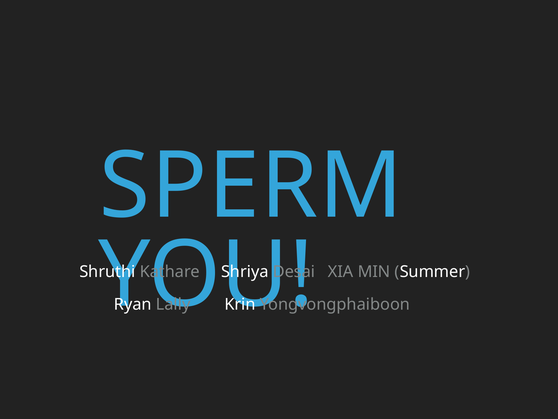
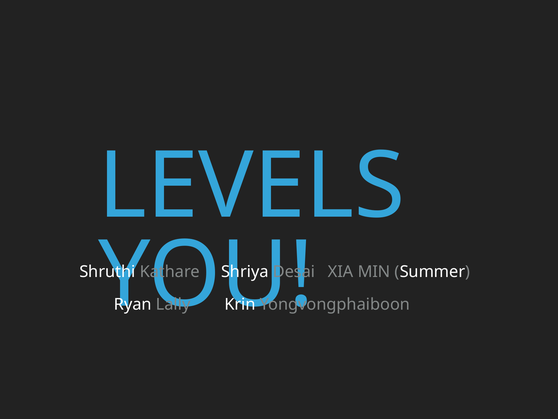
SPERM: SPERM -> LEVELS (252, 186)
